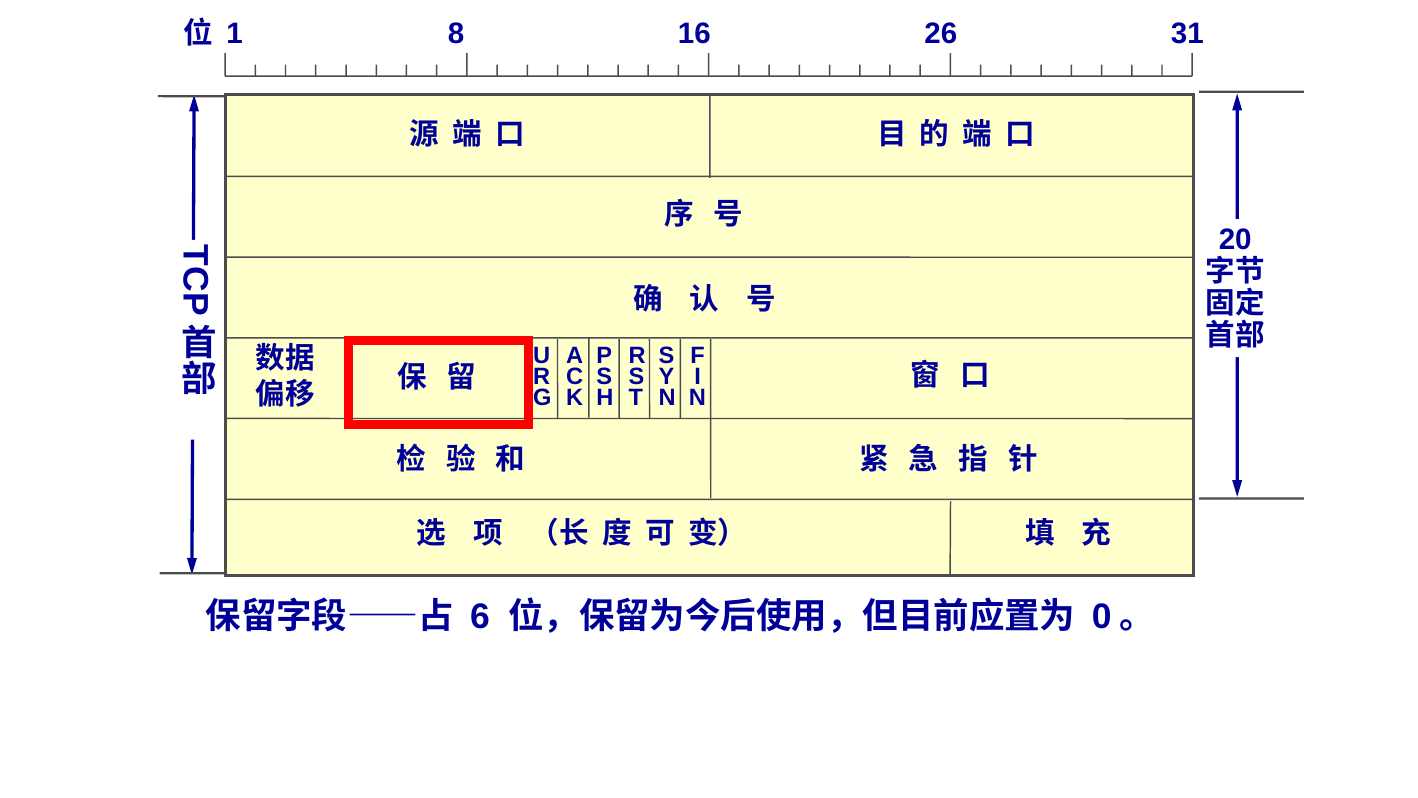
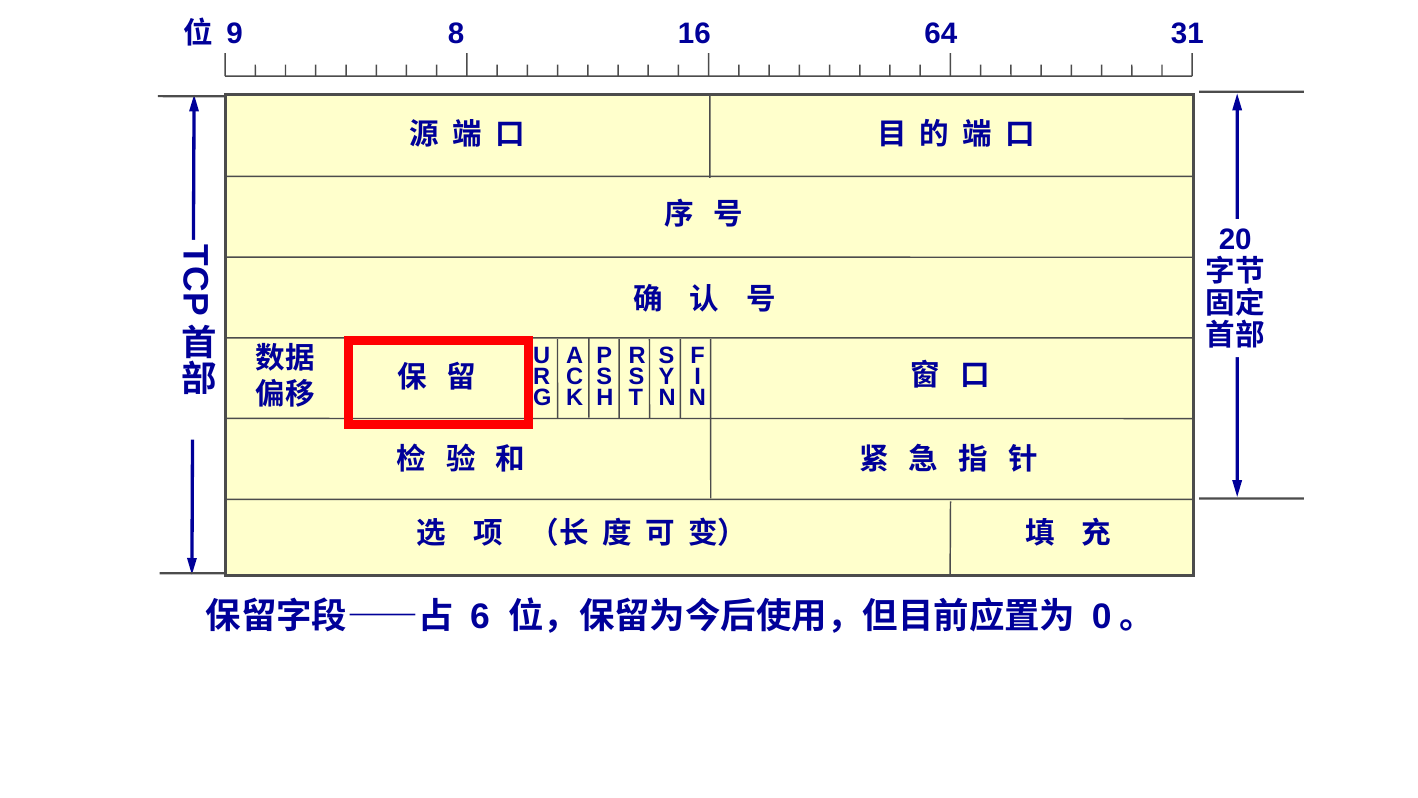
1: 1 -> 9 (235, 34)
26: 26 -> 64 (941, 34)
